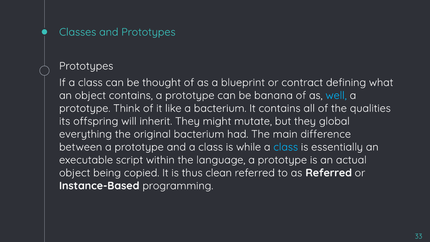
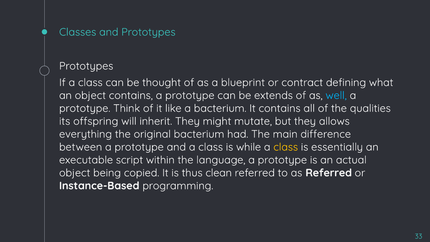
banana: banana -> extends (273, 95)
global: global -> allows (334, 121)
class colour: light blue -> yellow (286, 147)
